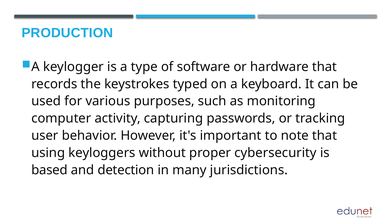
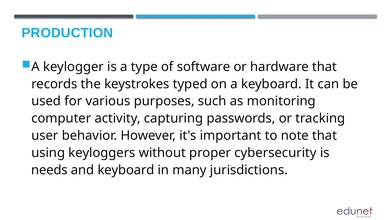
based: based -> needs (49, 170)
and detection: detection -> keyboard (126, 170)
